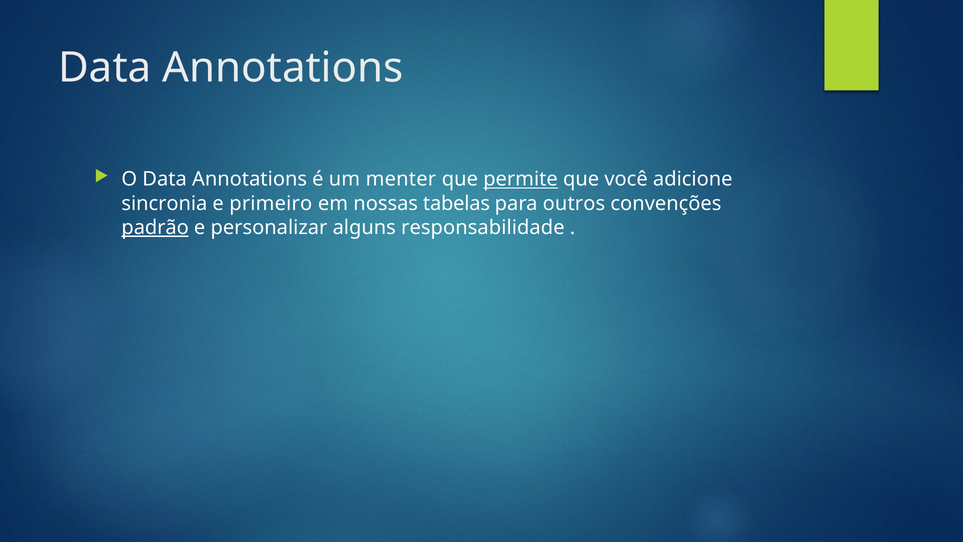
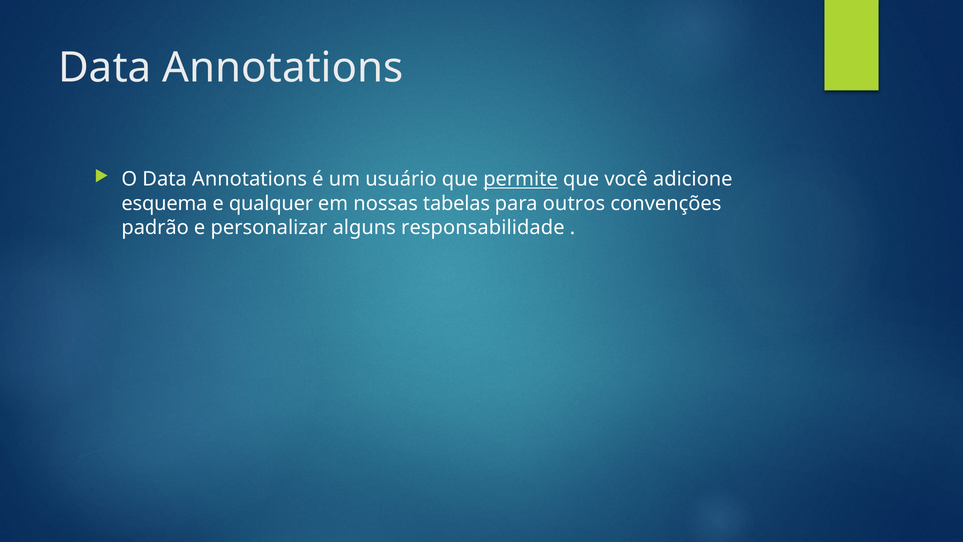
menter: menter -> usuário (401, 179)
sincronia: sincronia -> esquema (164, 203)
primeiro: primeiro -> qualquer (271, 203)
padrão underline: present -> none (155, 227)
